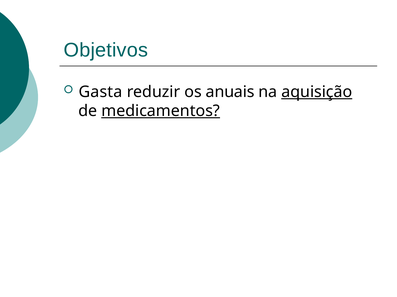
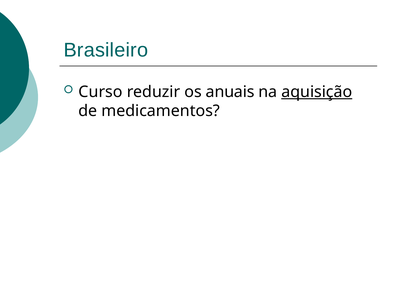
Objetivos: Objetivos -> Brasileiro (106, 50)
Gasta: Gasta -> Curso (101, 92)
medicamentos underline: present -> none (161, 111)
